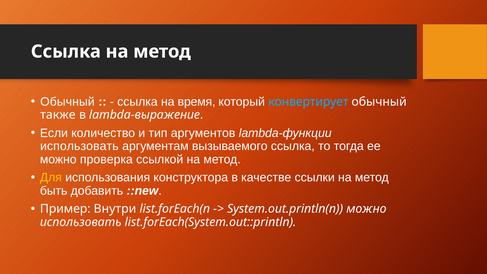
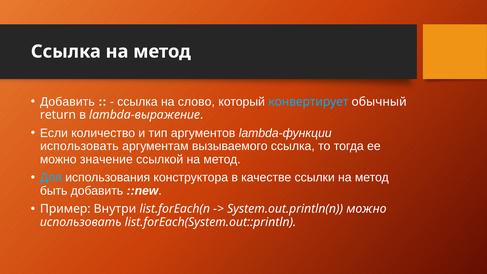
Обычный: Обычный -> Добавить (67, 102)
время: время -> слово (196, 102)
также: также -> return (58, 115)
проверка: проверка -> значение (106, 159)
Для colour: yellow -> light blue (51, 178)
